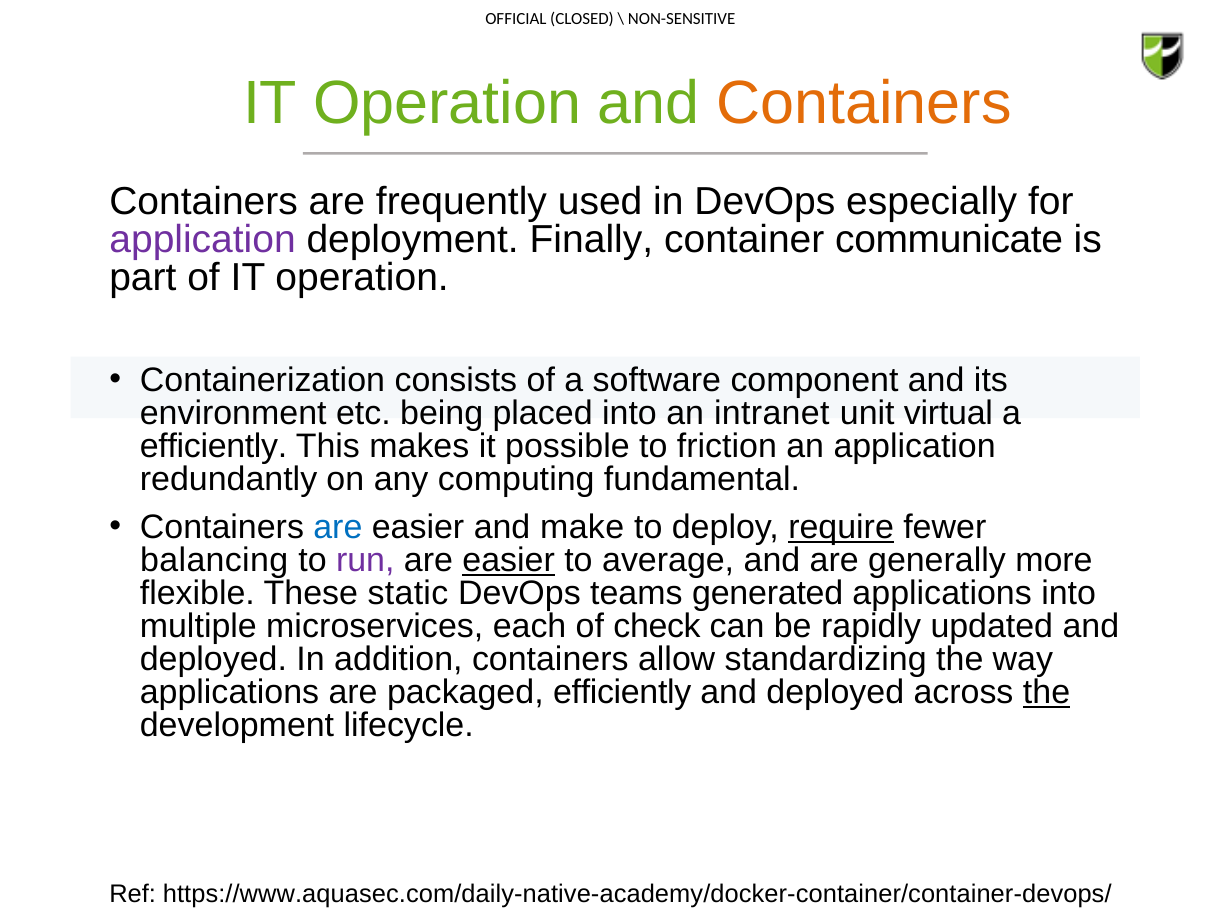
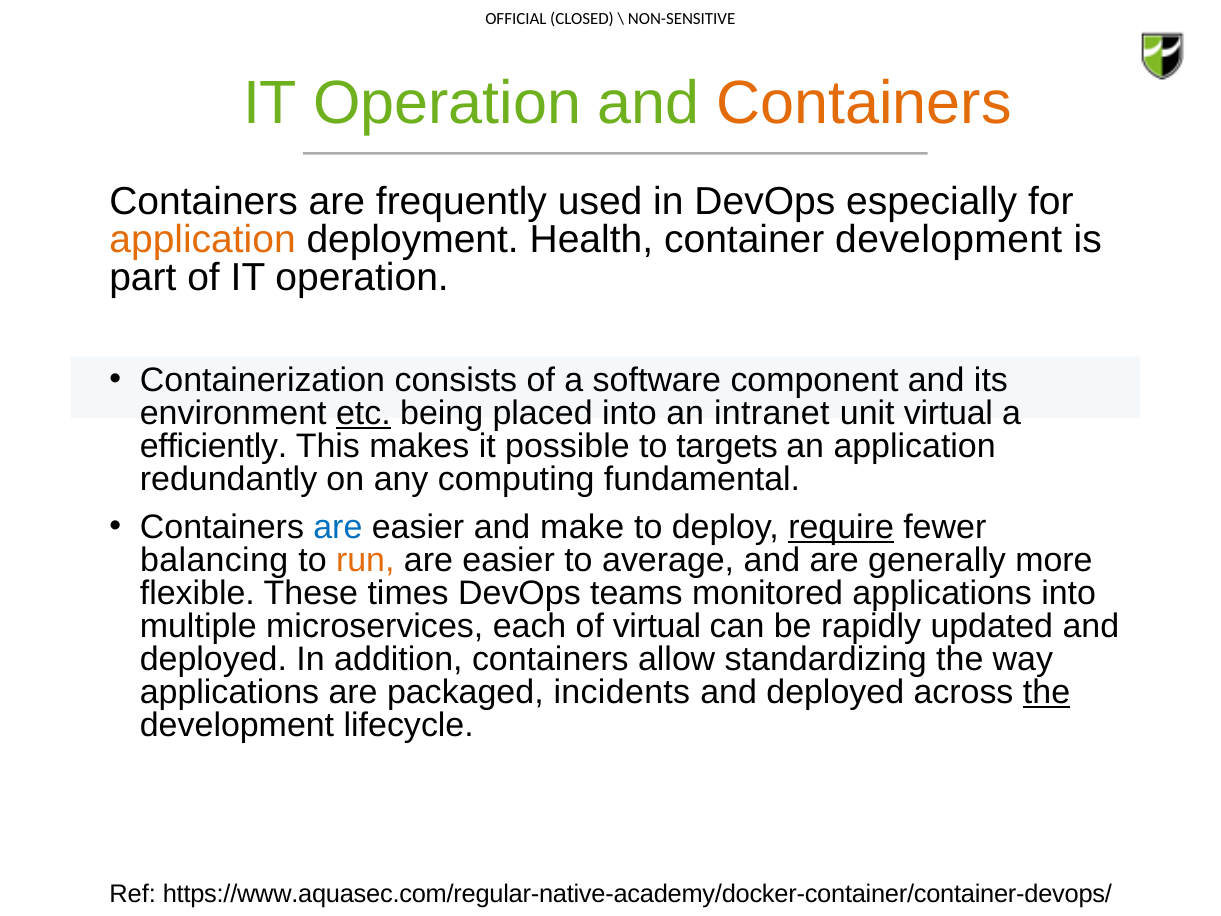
application colour: purple -> orange (203, 240)
Finally: Finally -> Health (591, 240)
container communicate: communicate -> development (949, 240)
etc underline: none -> present (363, 413)
friction: friction -> targets (727, 446)
run colour: purple -> orange (365, 560)
easier underline: present -> none (509, 560)
static: static -> times (408, 593)
generated: generated -> monitored (768, 593)
of check: check -> virtual (657, 626)
packaged efficiently: efficiently -> incidents (622, 692)
https://www.aquasec.com/daily-native-academy/docker-container/container-devops/: https://www.aquasec.com/daily-native-academy/docker-container/container-devops/ -> https://www.aquasec.com/regular-native-academy/docker-container/container-devops/ (637, 894)
